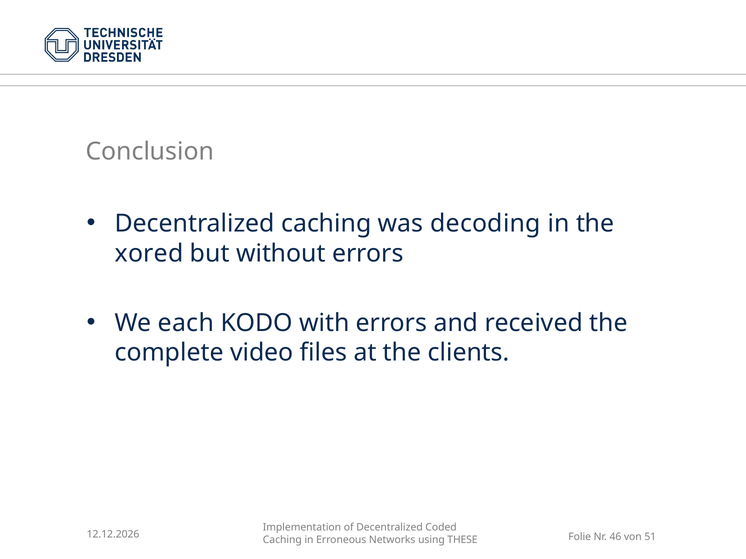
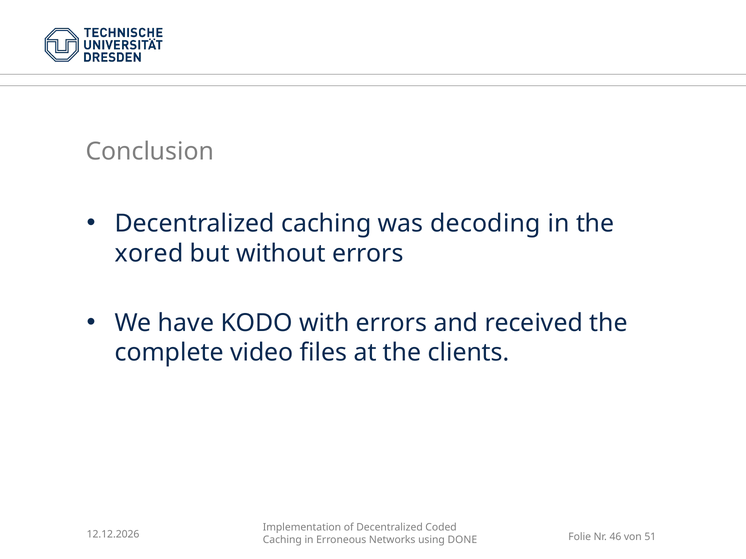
each: each -> have (186, 323)
THESE: THESE -> DONE (462, 540)
